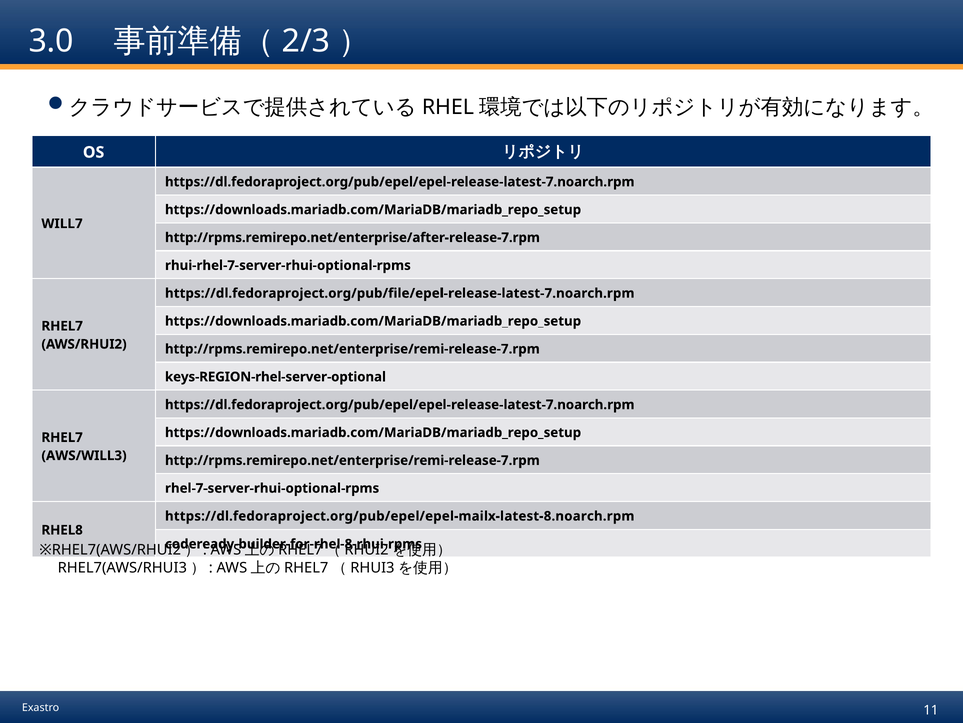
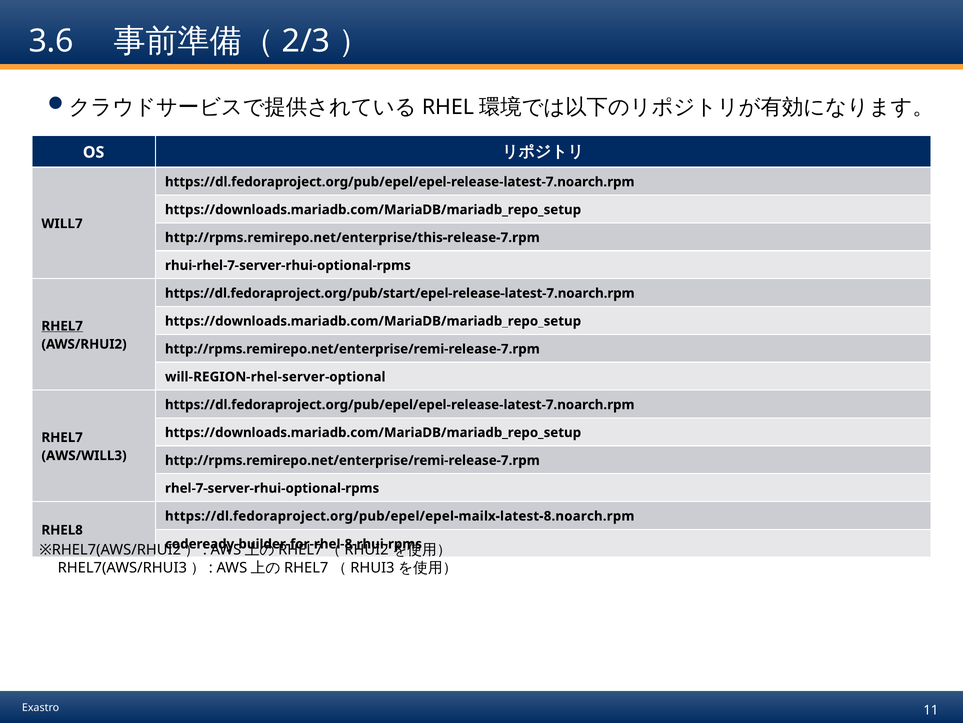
3.0: 3.0 -> 3.6 (51, 41)
http://rpms.remirepo.net/enterprise/after-release-7.rpm: http://rpms.remirepo.net/enterprise/after-release-7.rpm -> http://rpms.remirepo.net/enterprise/this-release-7.rpm (352, 237)
https://dl.fedoraproject.org/pub/file/epel-release-latest-7.noarch.rpm: https://dl.fedoraproject.org/pub/file/epel-release-latest-7.noarch.rpm -> https://dl.fedoraproject.org/pub/start/epel-release-latest-7.noarch.rpm (400, 293)
RHEL7 underline: none -> present (62, 326)
keys-REGION-rhel-server-optional: keys-REGION-rhel-server-optional -> will-REGION-rhel-server-optional (275, 376)
